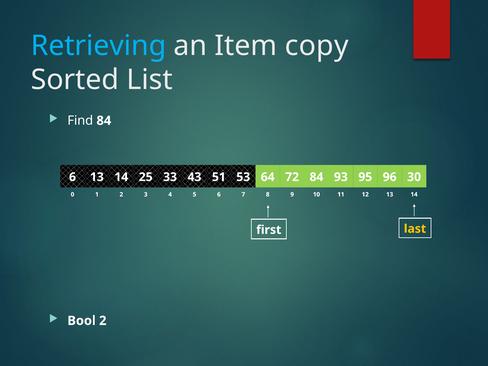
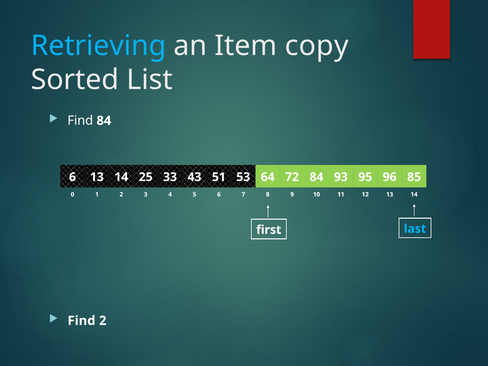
30: 30 -> 85 (414, 177)
last colour: yellow -> light blue (415, 229)
Bool: Bool -> Find (81, 321)
